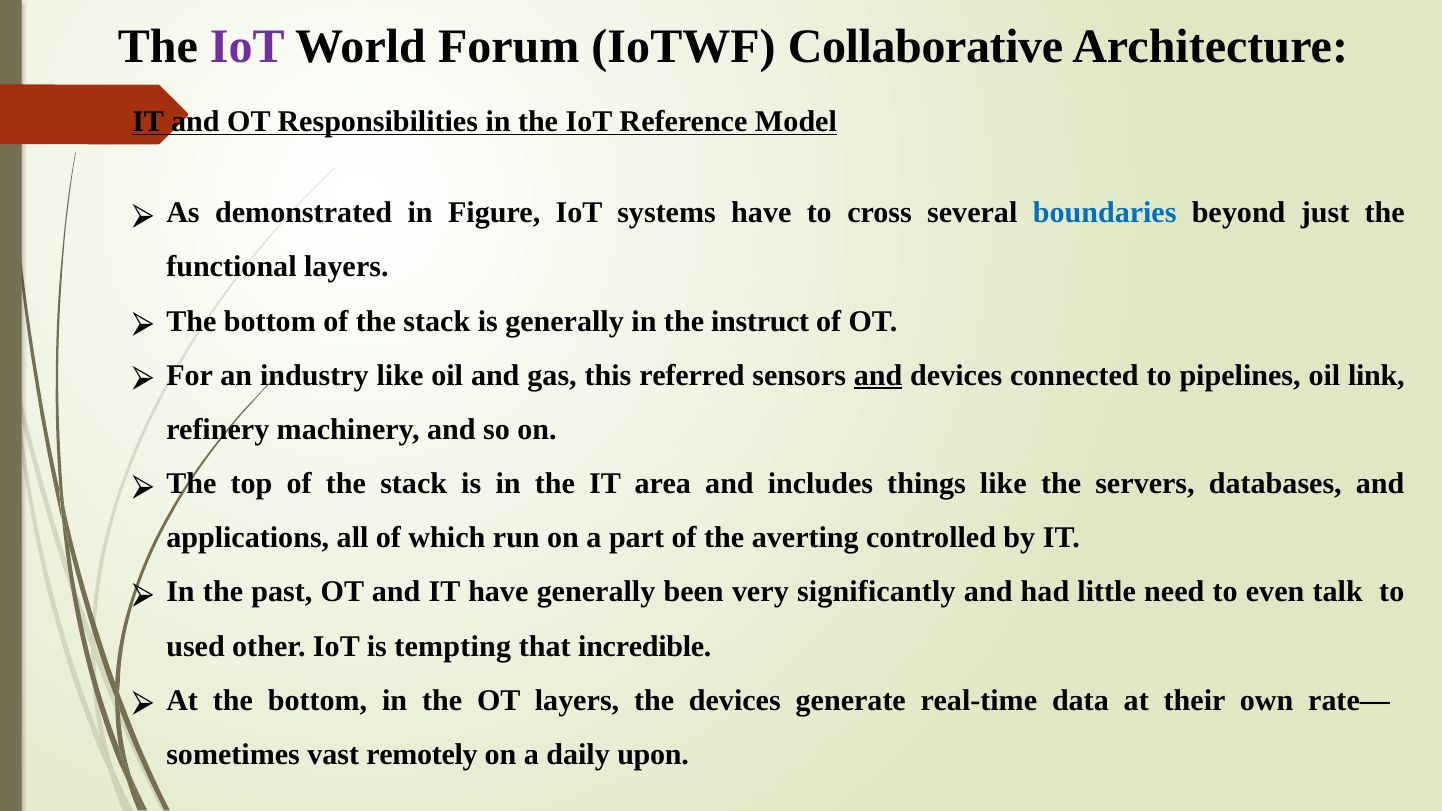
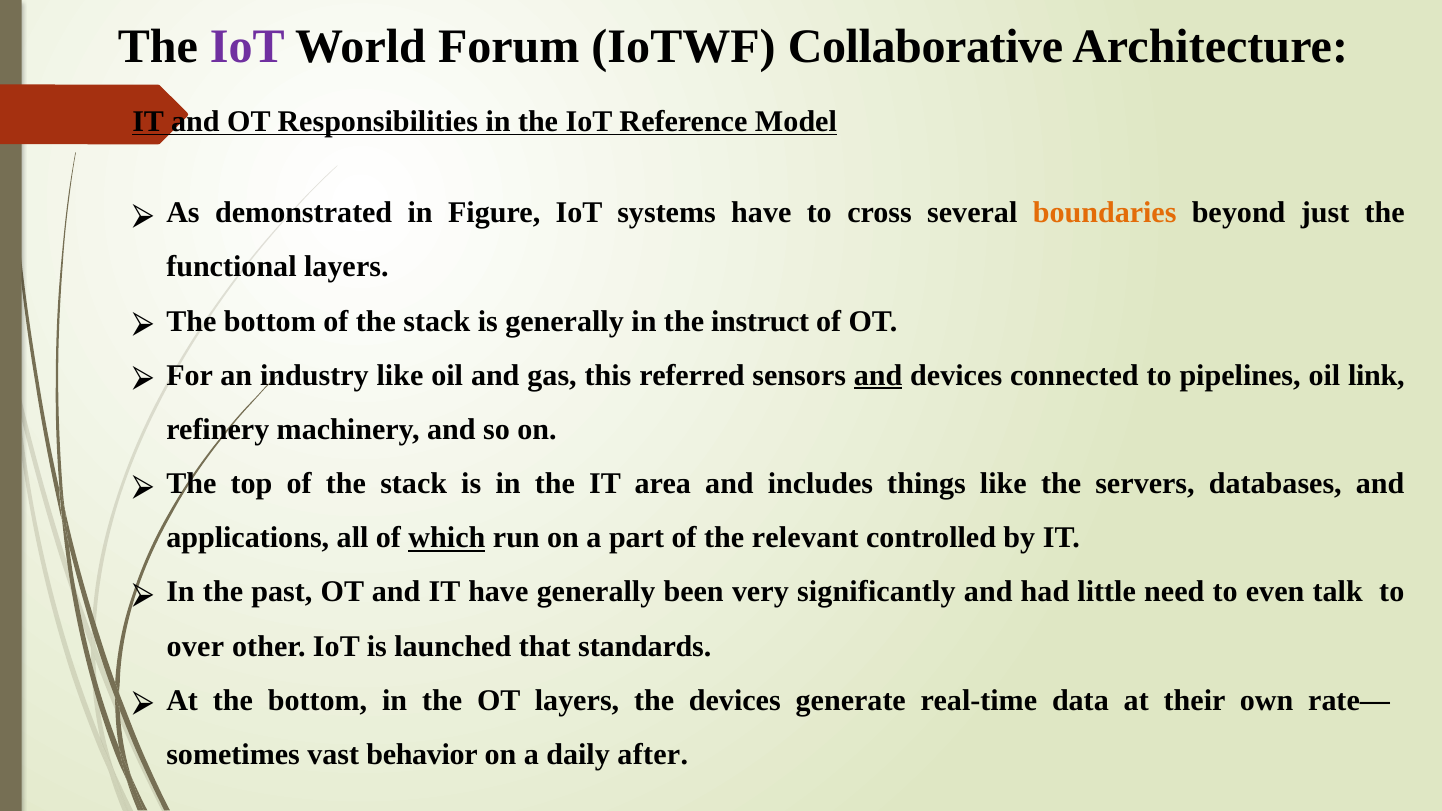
boundaries colour: blue -> orange (1105, 213)
which underline: none -> present (447, 538)
averting: averting -> relevant (805, 538)
used: used -> over (195, 646)
tempting: tempting -> launched (453, 646)
incredible: incredible -> standards (645, 646)
remotely: remotely -> behavior (422, 755)
upon: upon -> after (653, 755)
